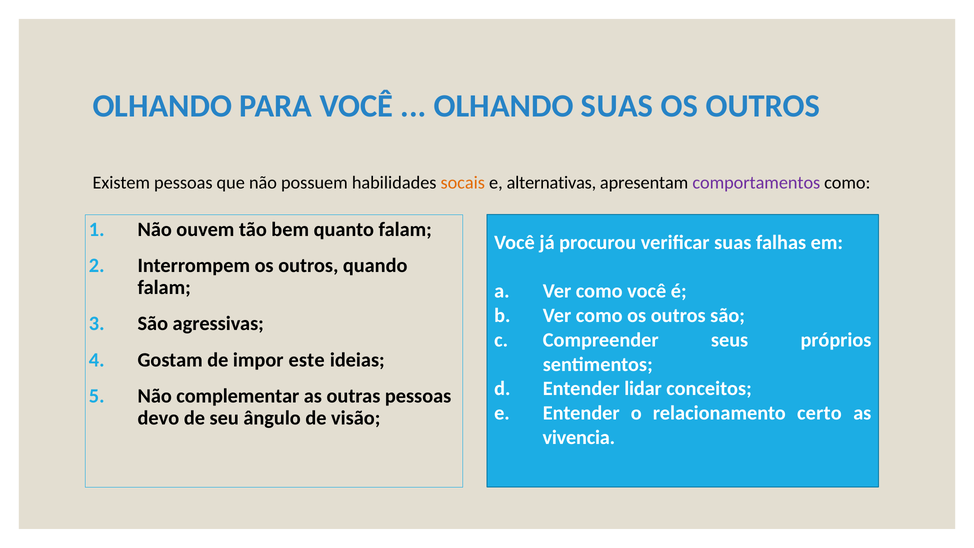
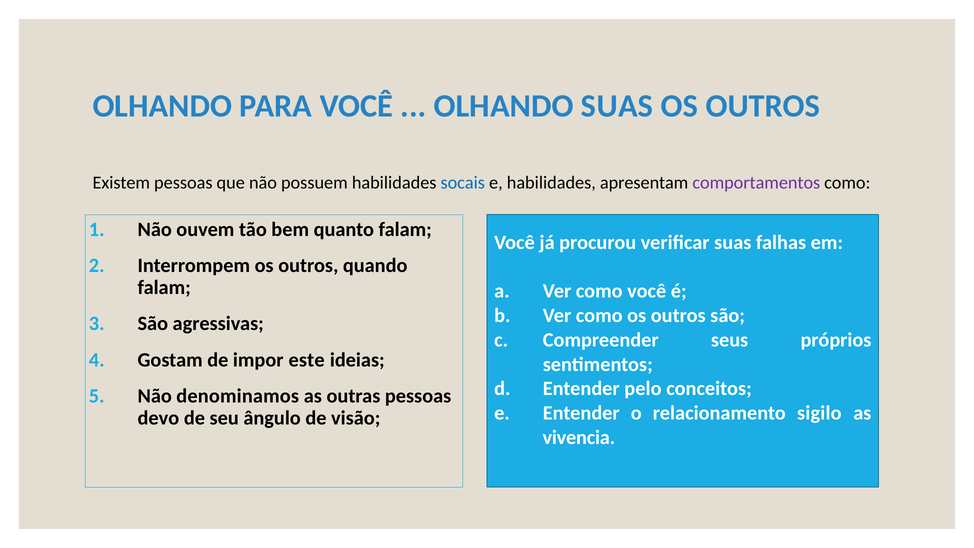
socais colour: orange -> blue (463, 182)
e alternativas: alternativas -> habilidades (551, 182)
lidar: lidar -> pelo (643, 389)
complementar: complementar -> denominamos (238, 396)
certo: certo -> sigilo (819, 413)
